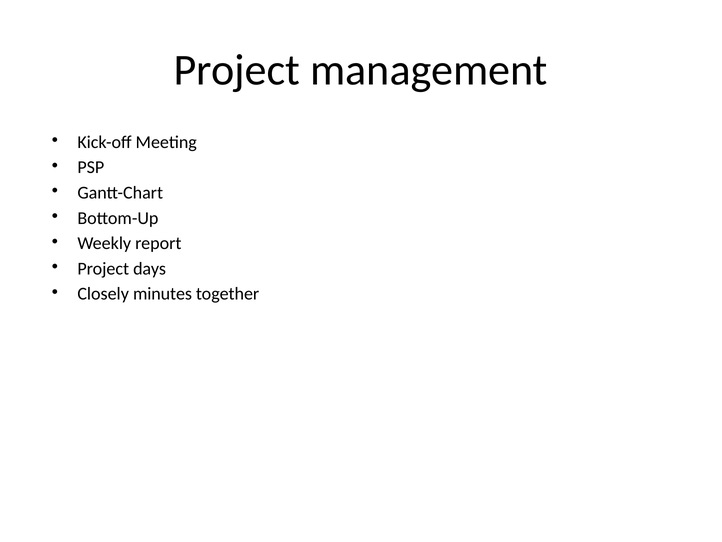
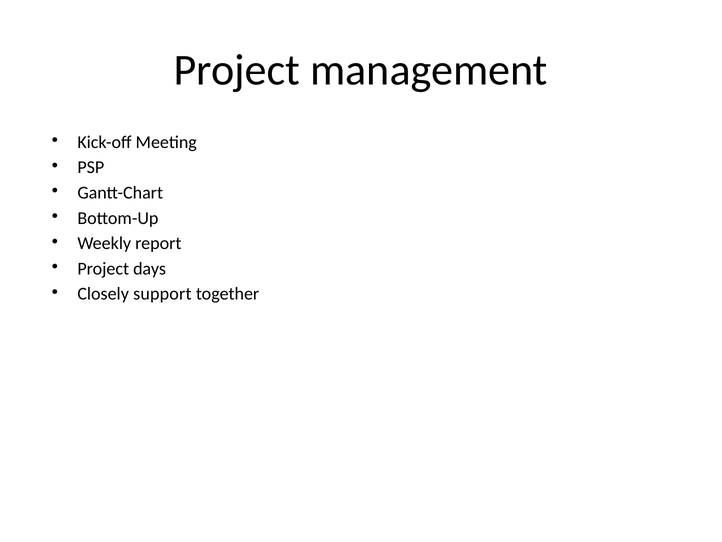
minutes: minutes -> support (162, 294)
